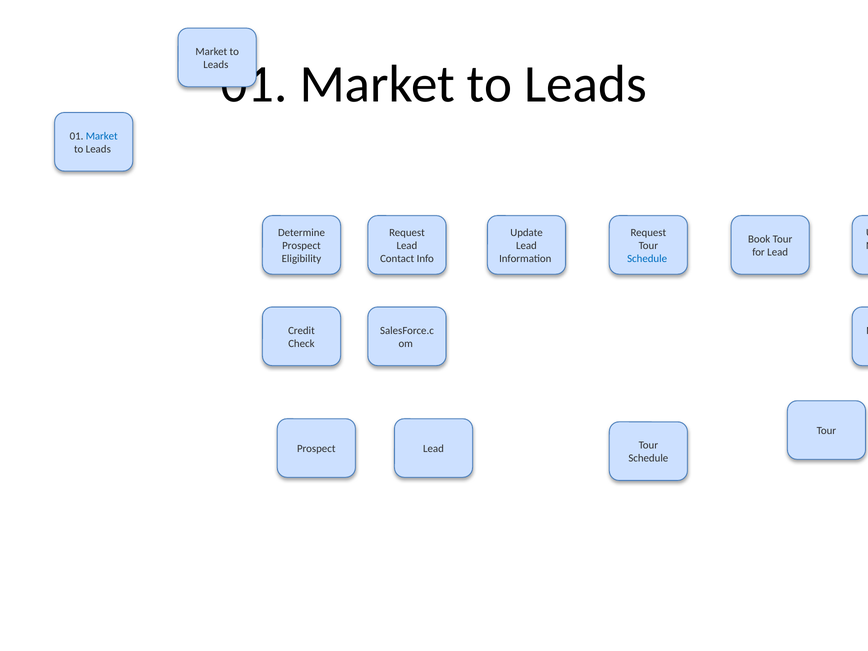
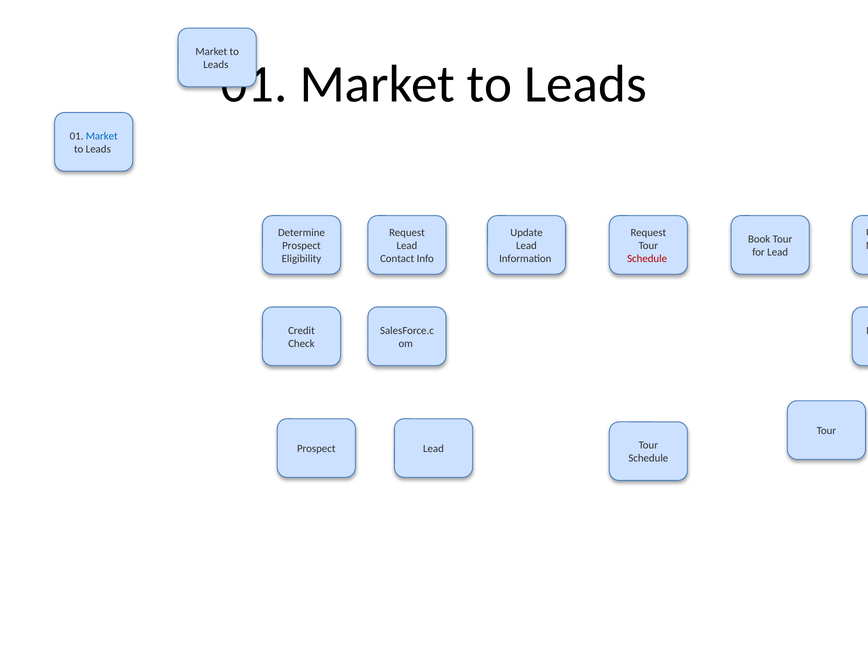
Schedule colour: blue -> red (647, 259)
